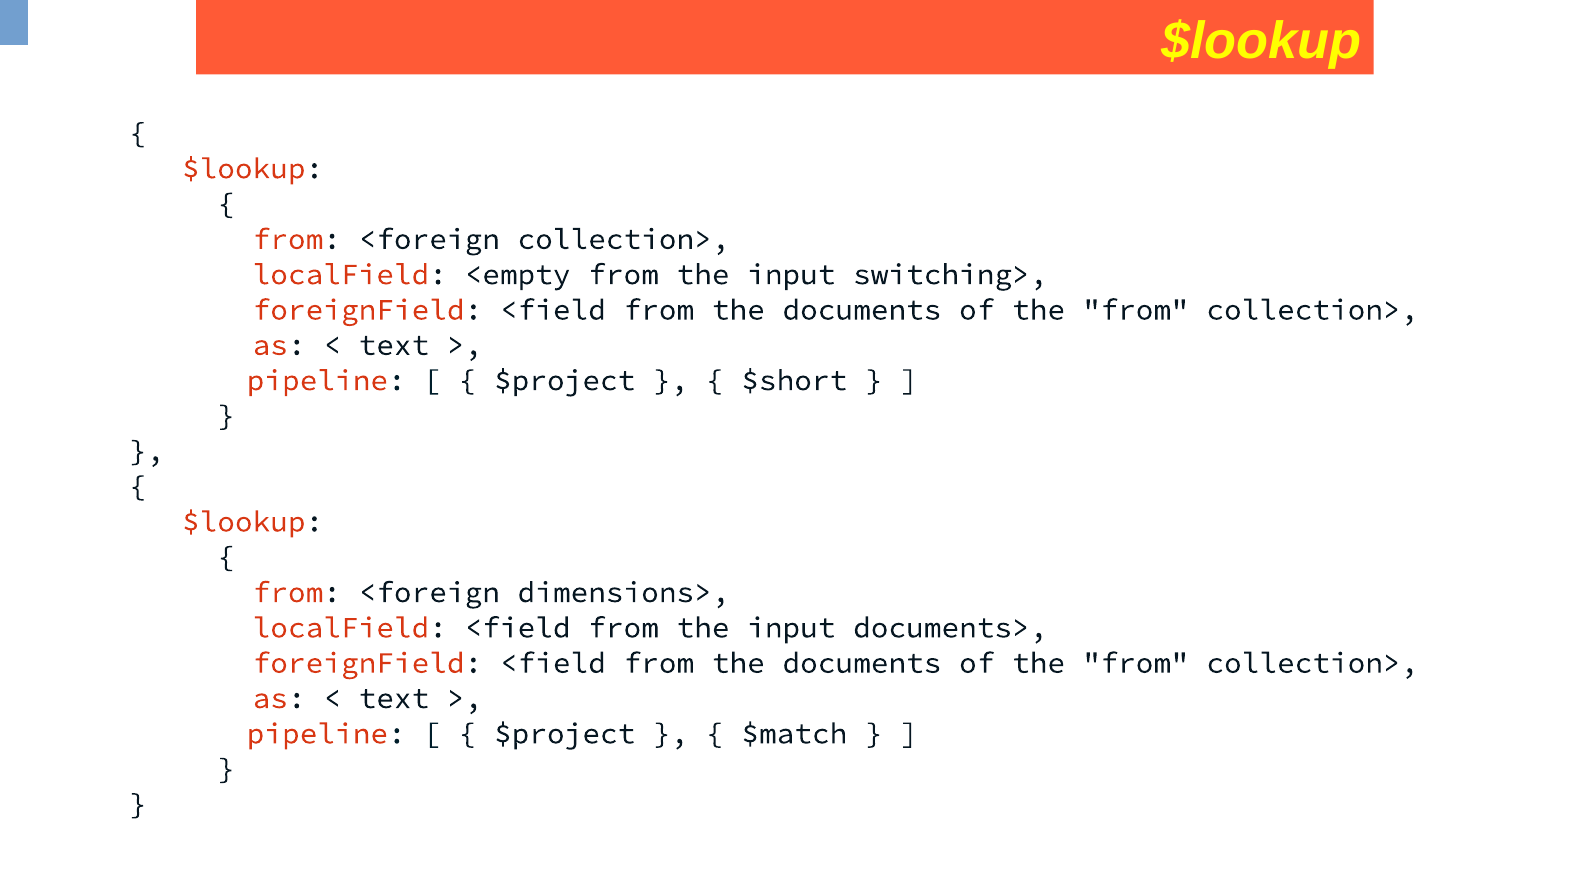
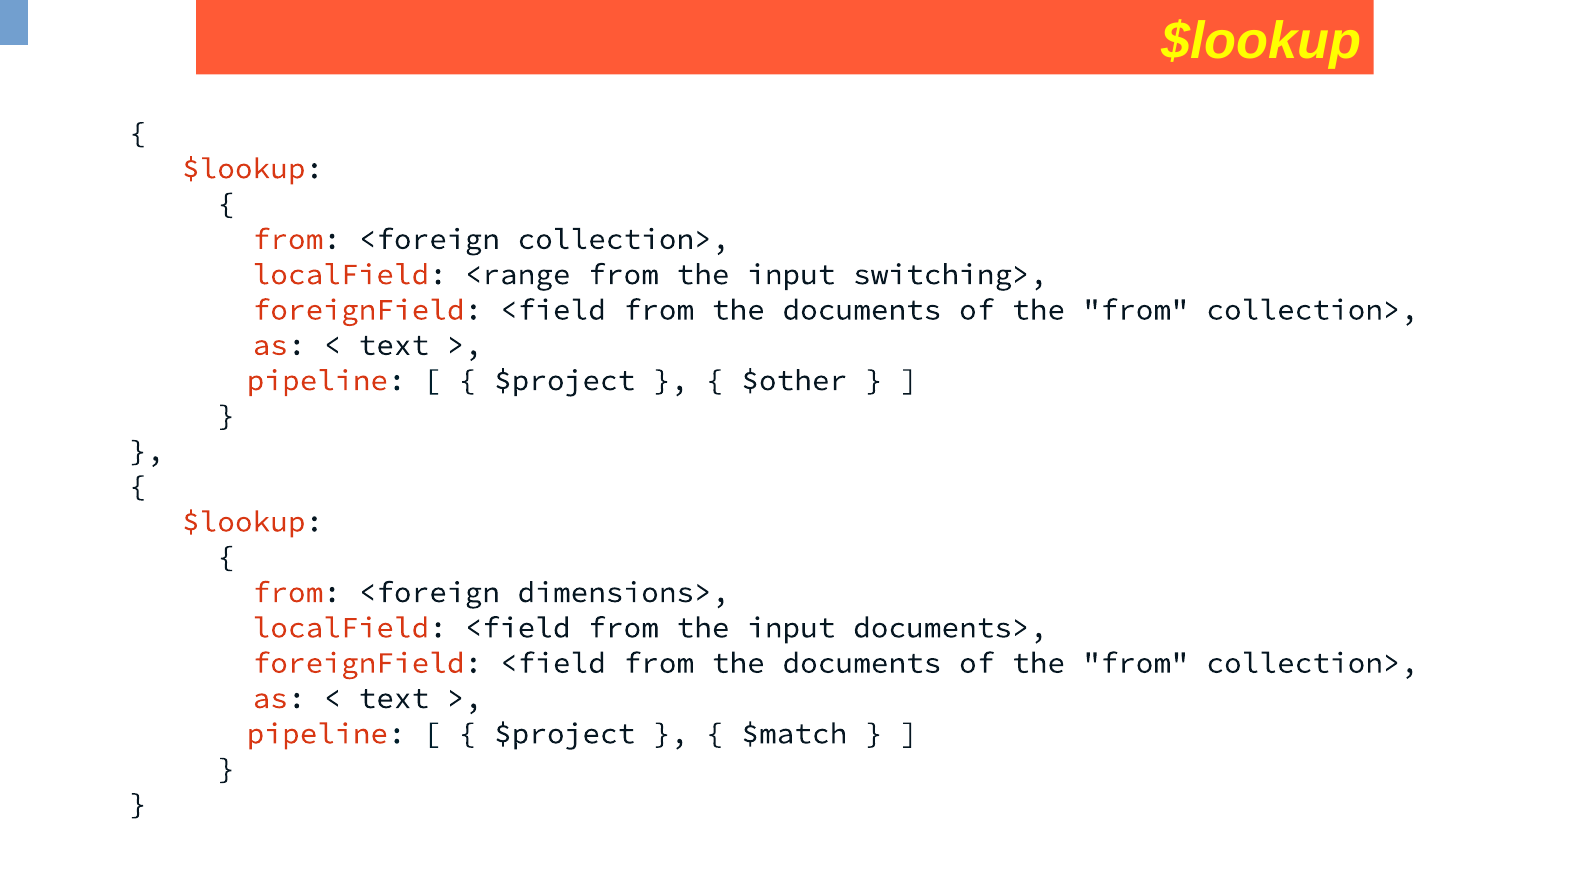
<empty: <empty -> <range (518, 275)
$short: $short -> $other (794, 380)
